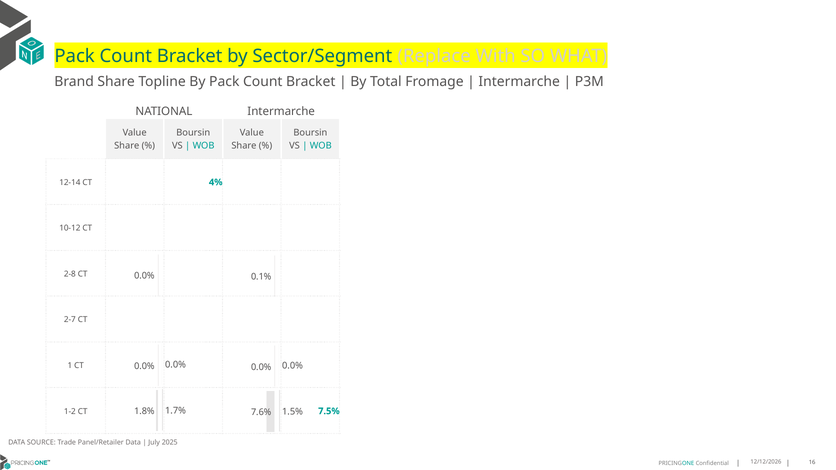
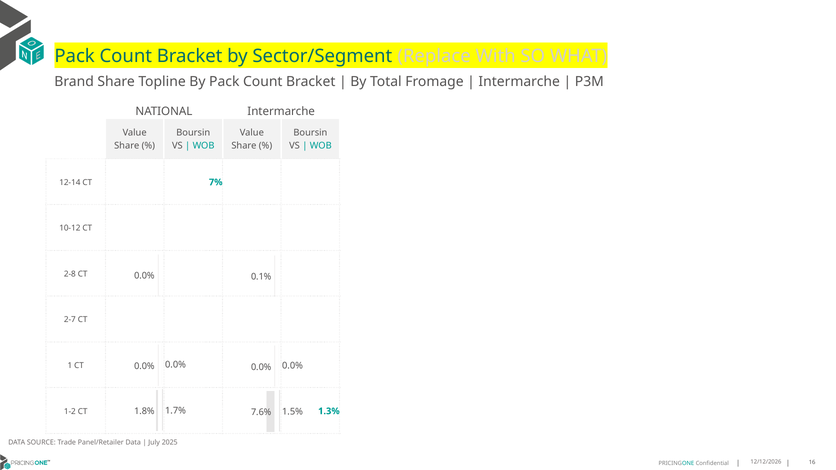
4%: 4% -> 7% (216, 182)
7.5%: 7.5% -> 1.3% (329, 411)
